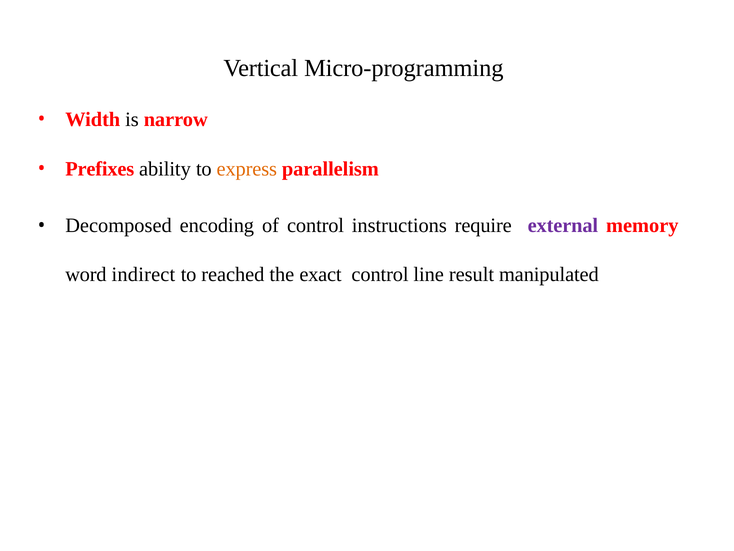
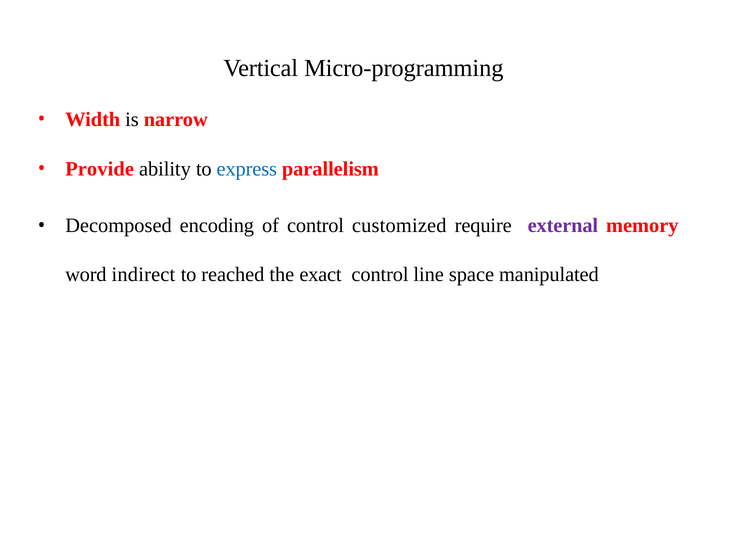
Prefixes: Prefixes -> Provide (100, 169)
express colour: orange -> blue (247, 169)
instructions: instructions -> customized (399, 225)
result: result -> space (471, 274)
